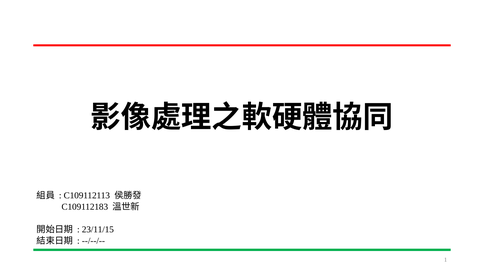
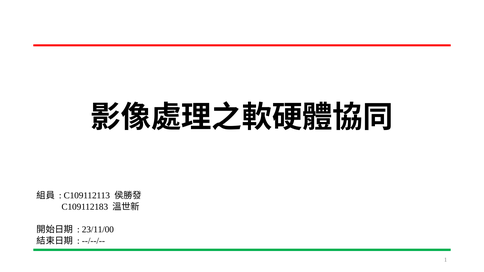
23/11/15: 23/11/15 -> 23/11/00 (98, 230)
